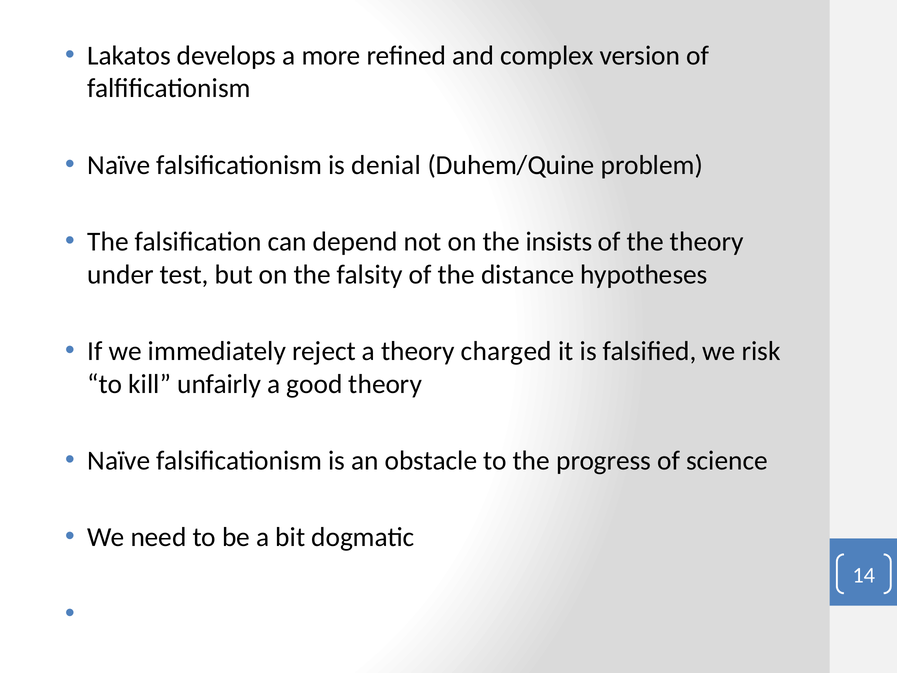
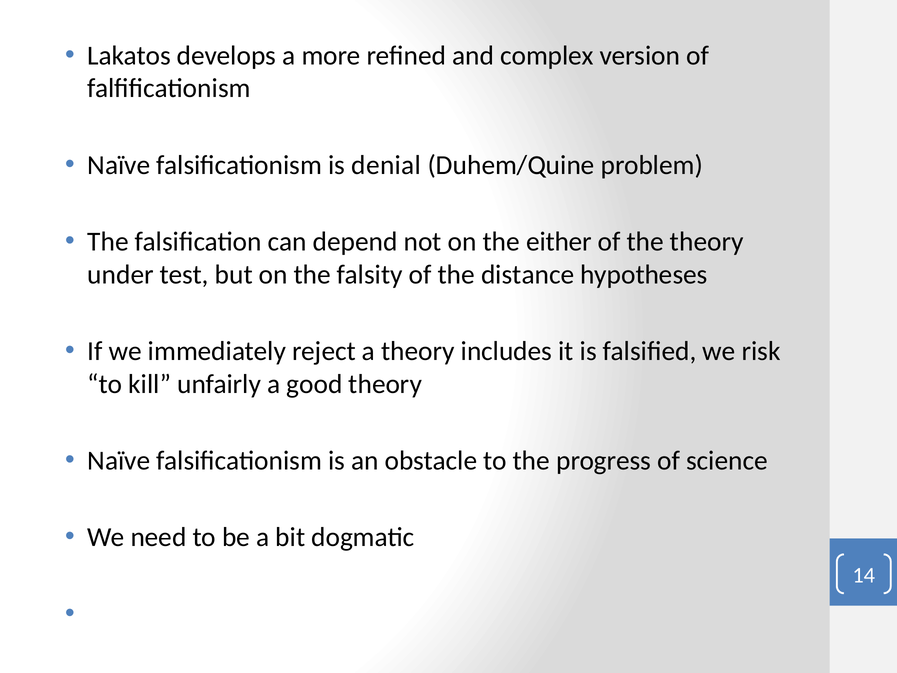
insists: insists -> either (559, 242)
charged: charged -> includes (507, 351)
